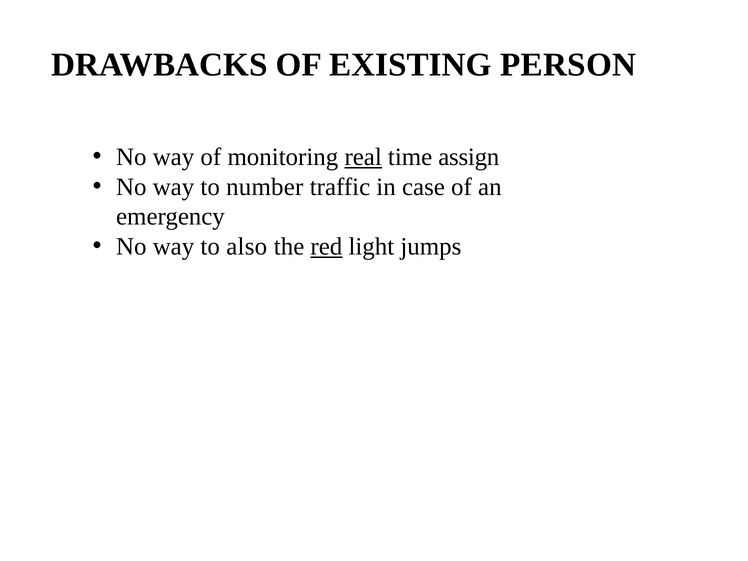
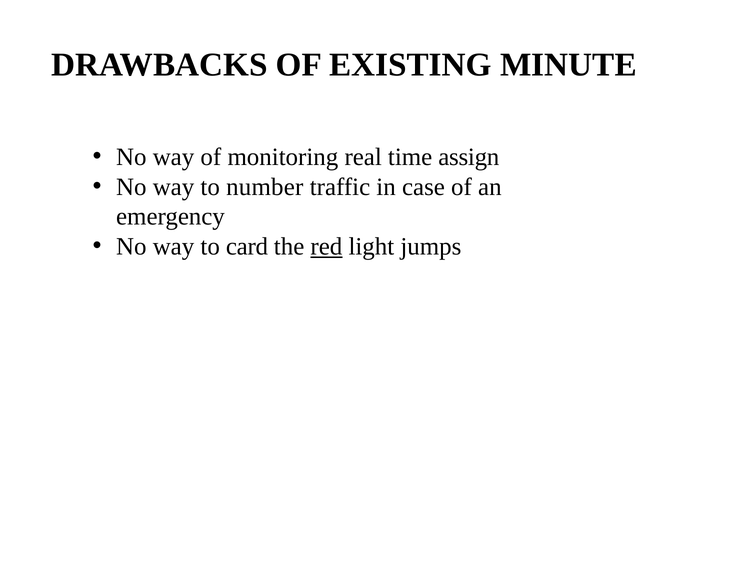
PERSON: PERSON -> MINUTE (568, 65)
real underline: present -> none (363, 157)
also: also -> card (247, 247)
